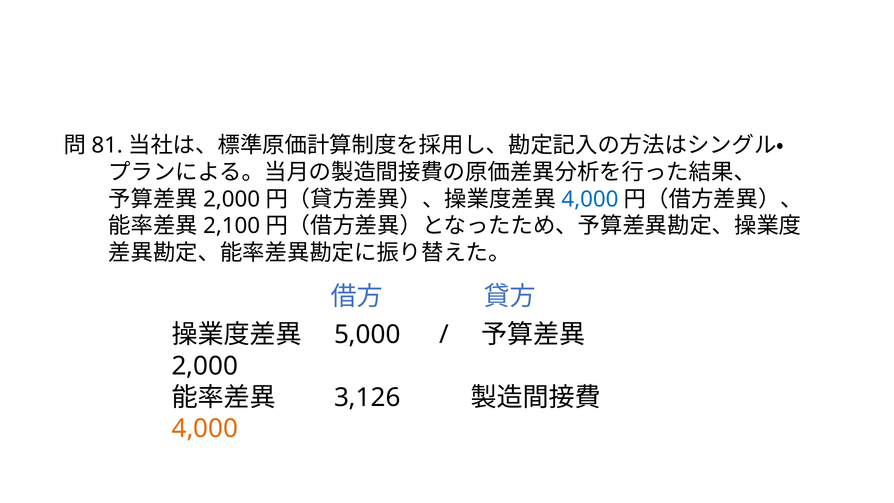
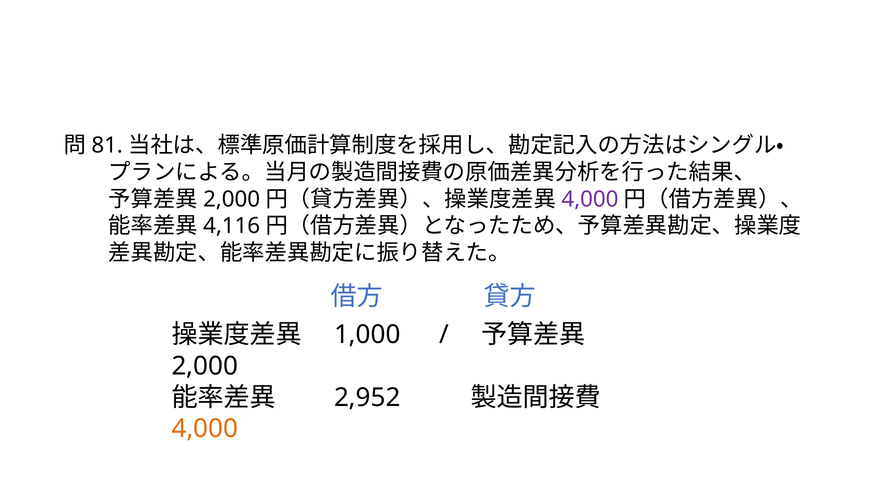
4,000 colour: blue -> purple (590, 199)
2,100: 2,100 -> 4,116 (232, 226)
5,000: 5,000 -> 1,000 (367, 335)
3,126: 3,126 -> 2,952 (367, 397)
